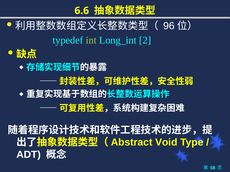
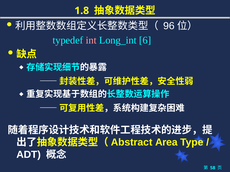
6.6: 6.6 -> 1.8 (82, 11)
int colour: light green -> pink (91, 40)
2: 2 -> 6 (145, 40)
Void: Void -> Area (166, 143)
